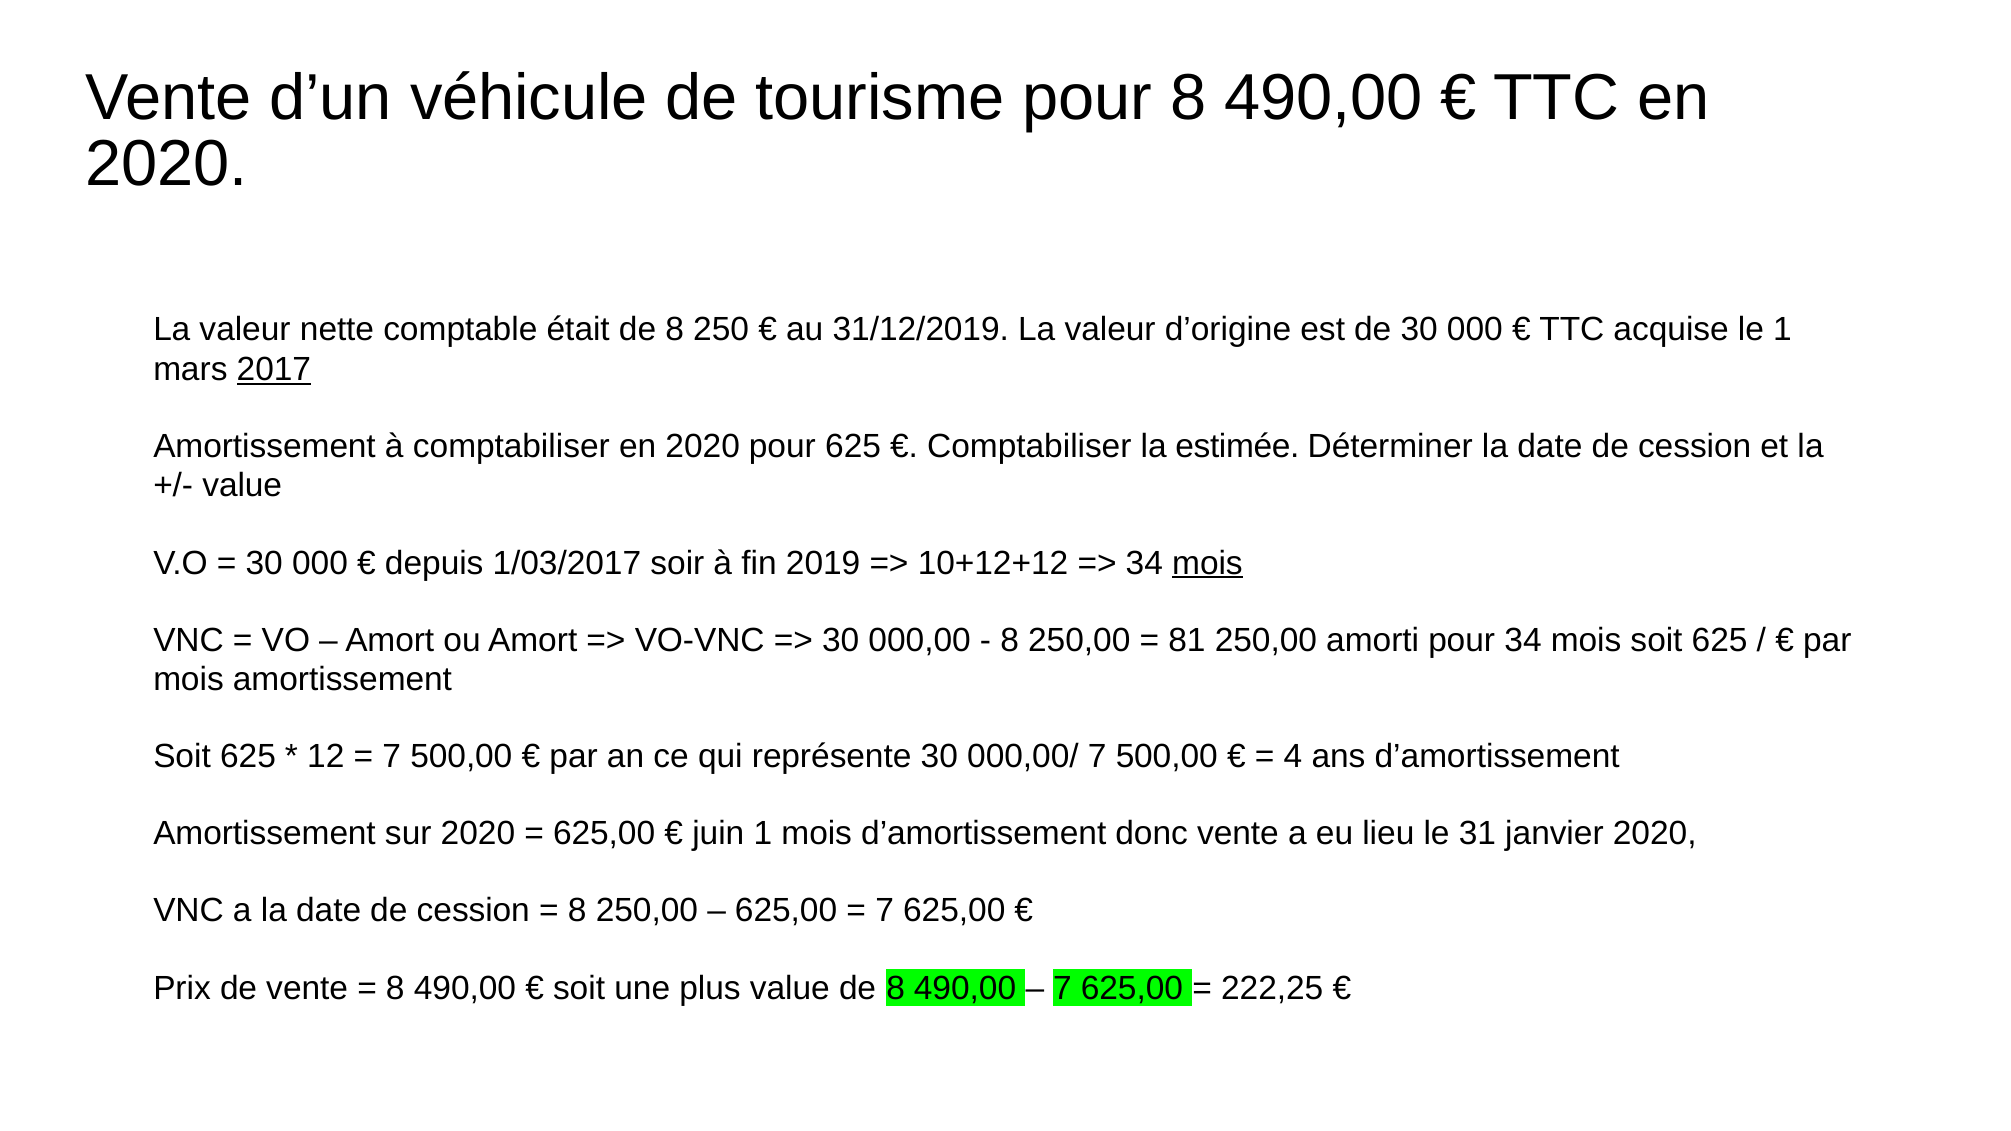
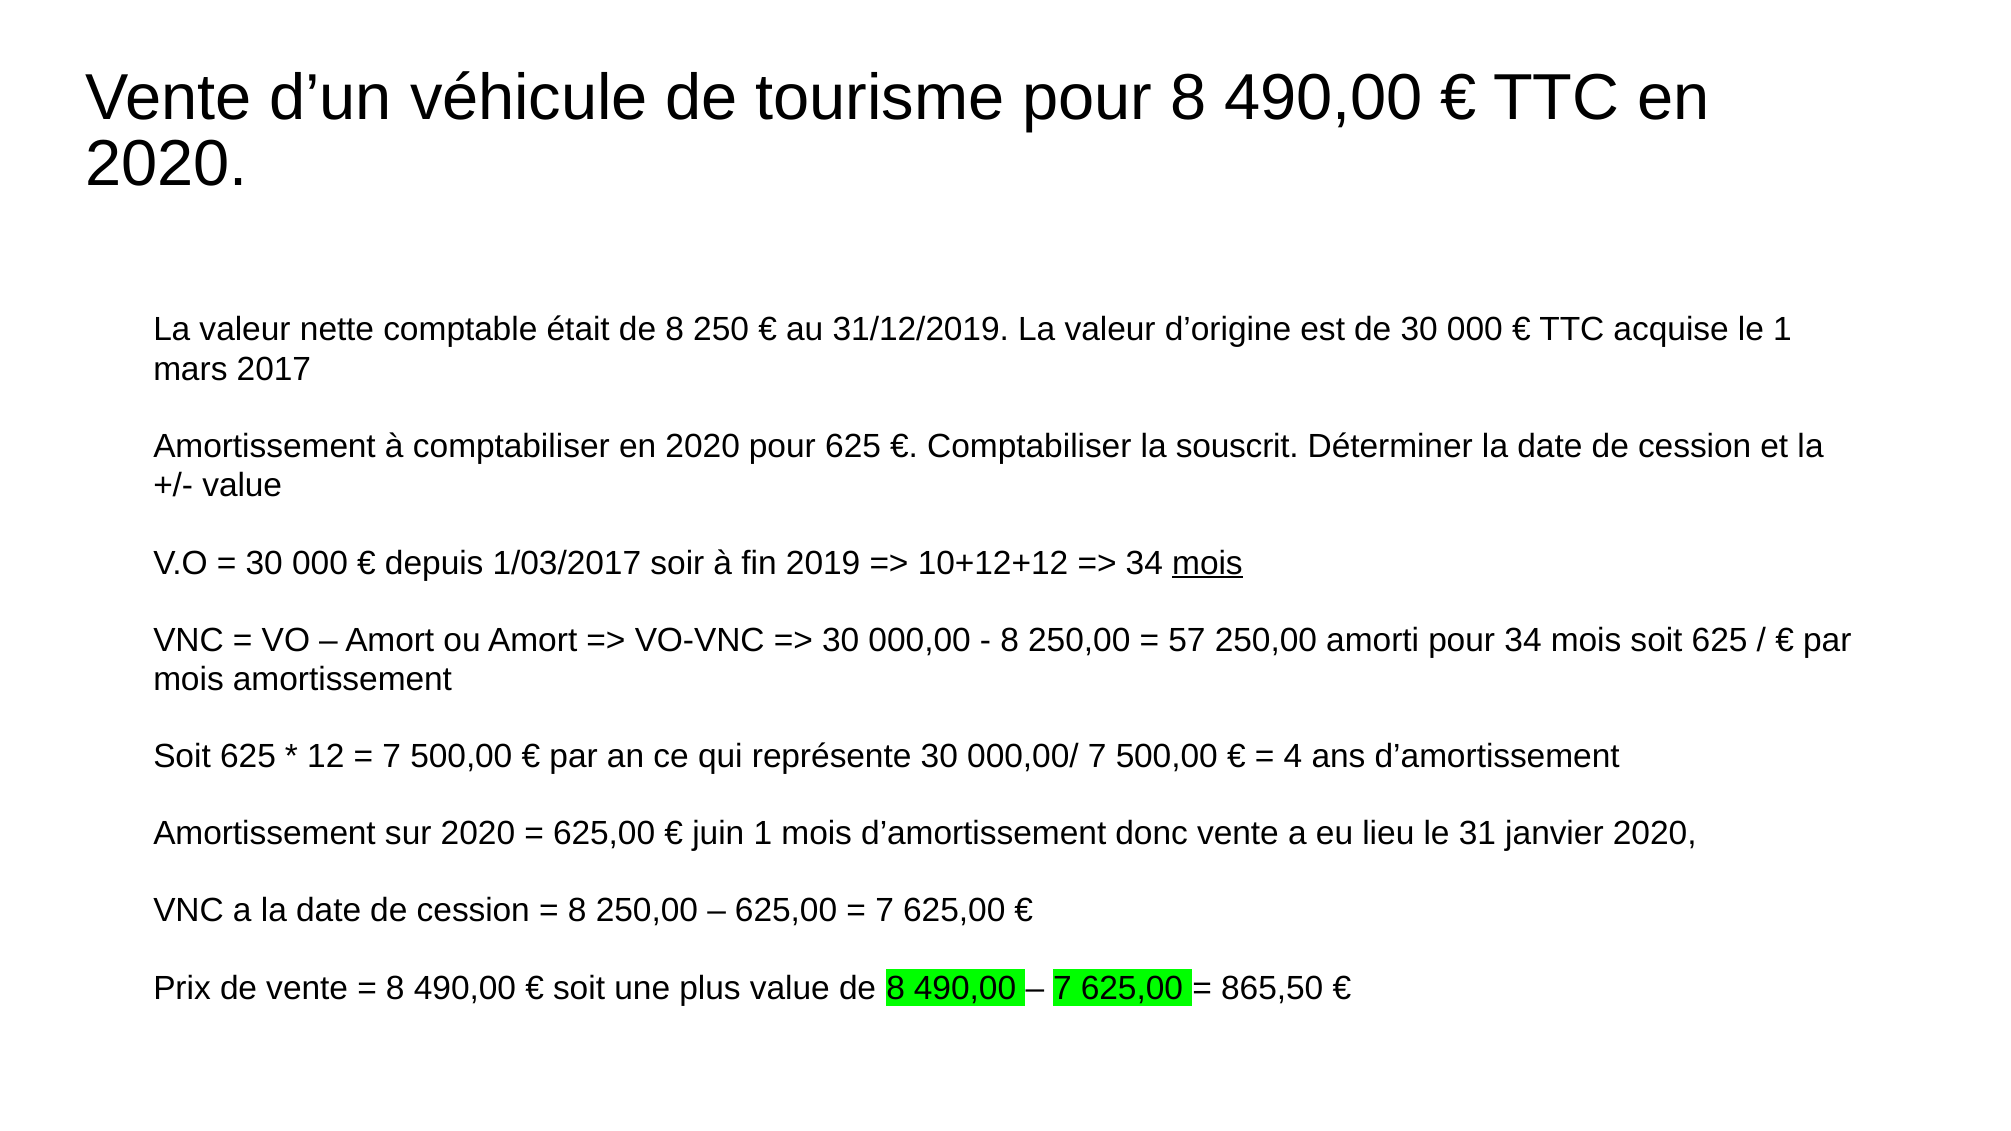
2017 underline: present -> none (274, 369)
estimée: estimée -> souscrit (1237, 447)
81: 81 -> 57 (1187, 640)
222,25: 222,25 -> 865,50 (1272, 988)
